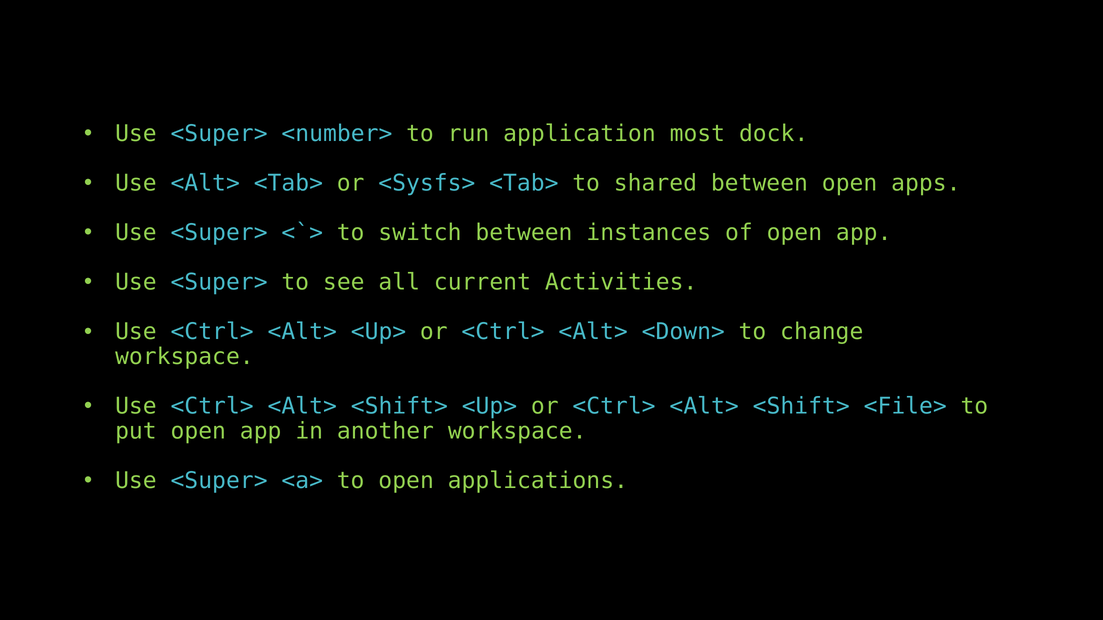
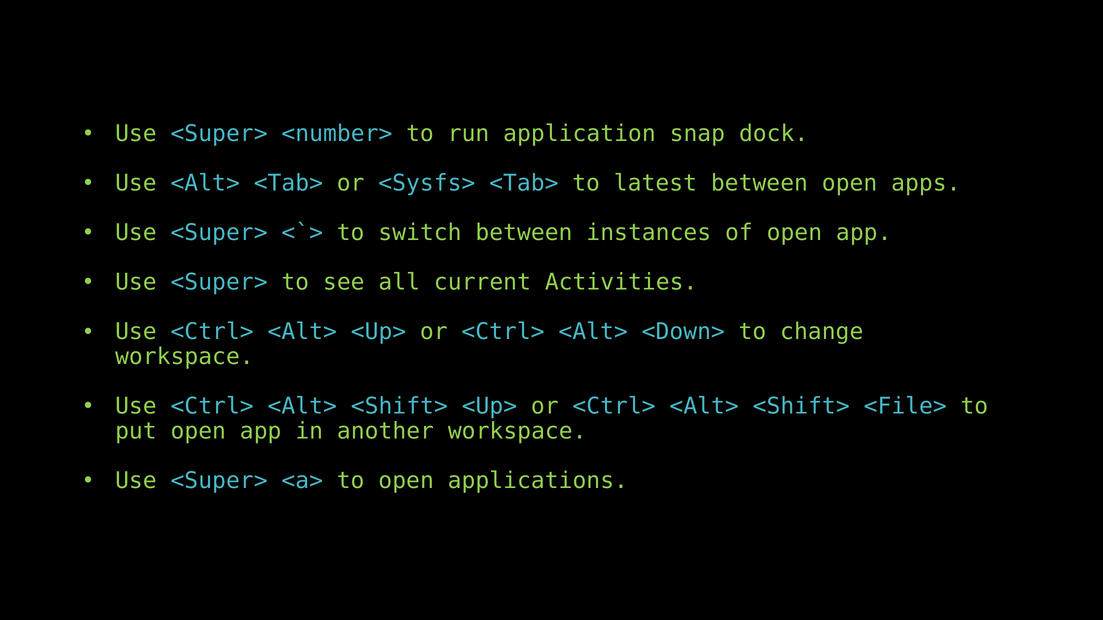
most: most -> snap (697, 134)
shared: shared -> latest (655, 183)
